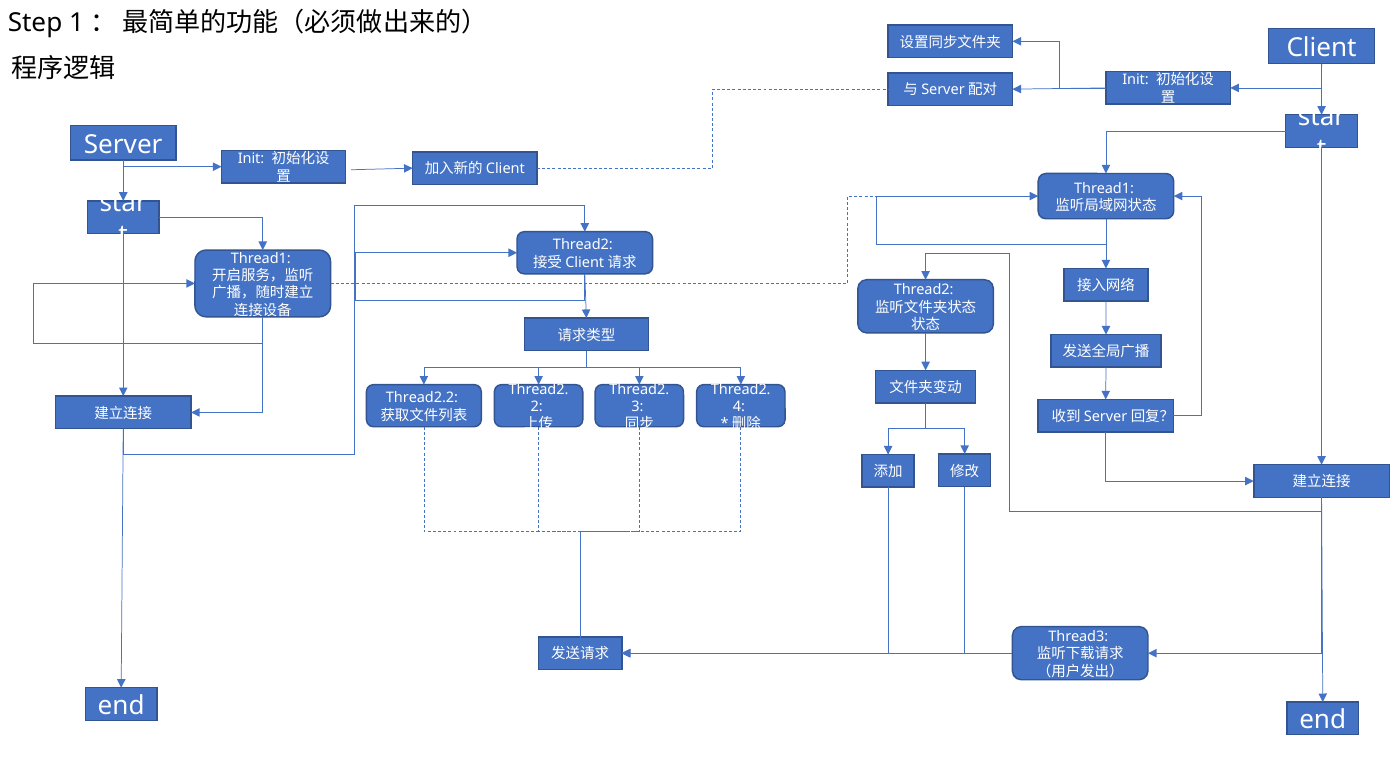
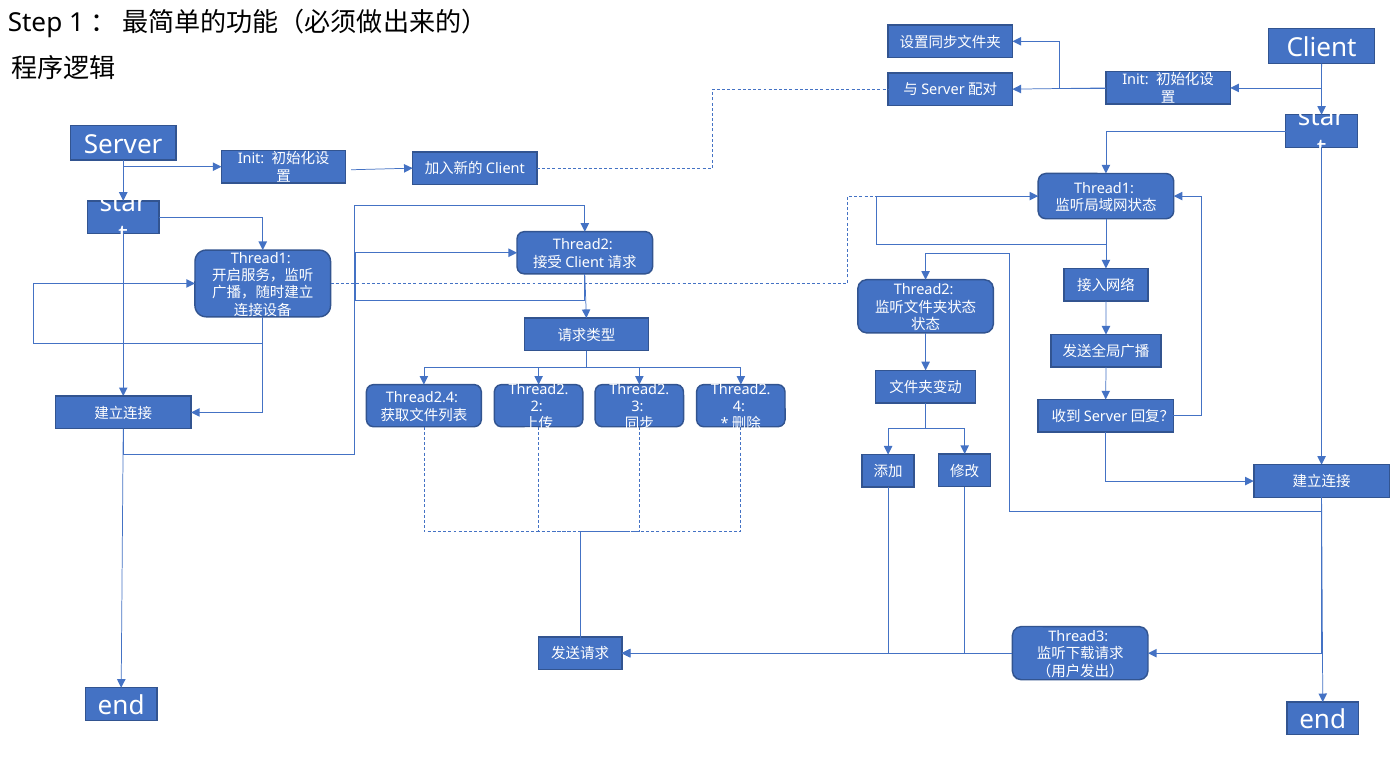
Thread2.2: Thread2.2 -> Thread2.4 (422, 398)
